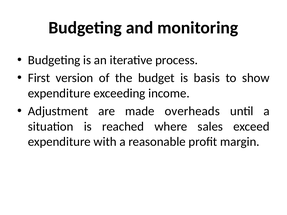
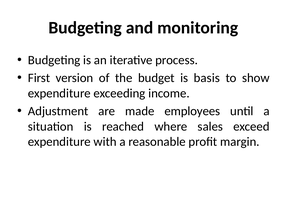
overheads: overheads -> employees (192, 111)
